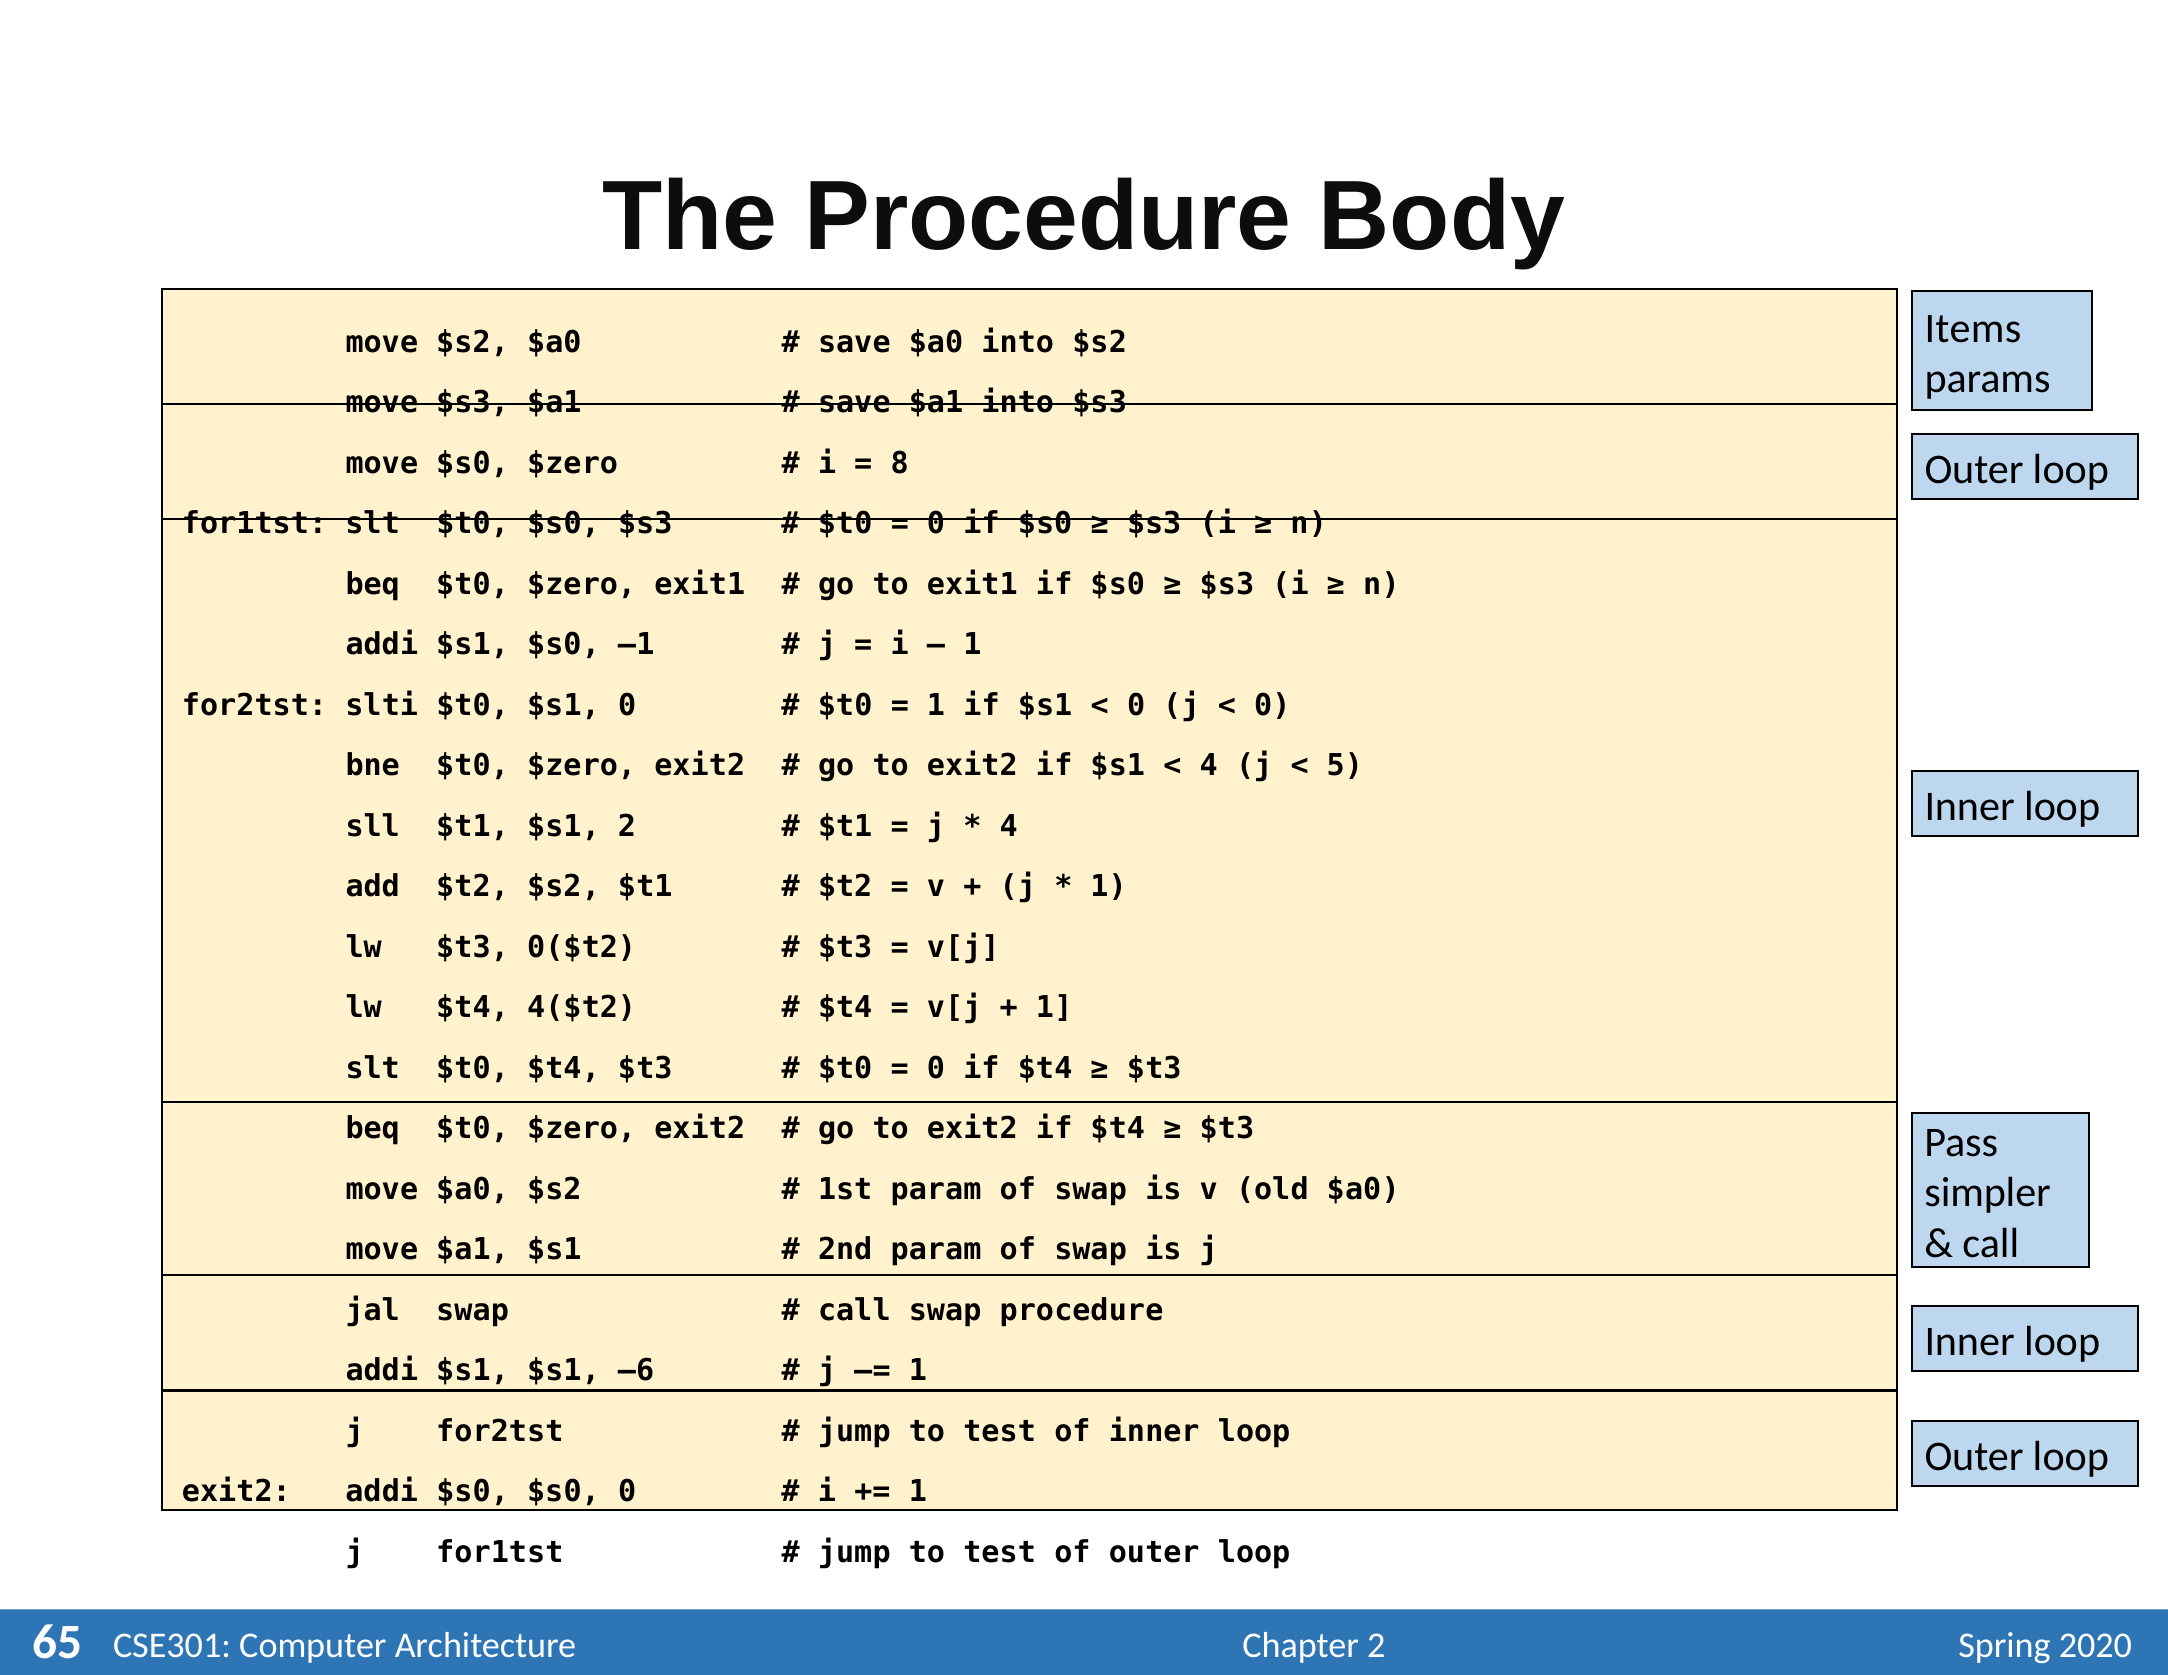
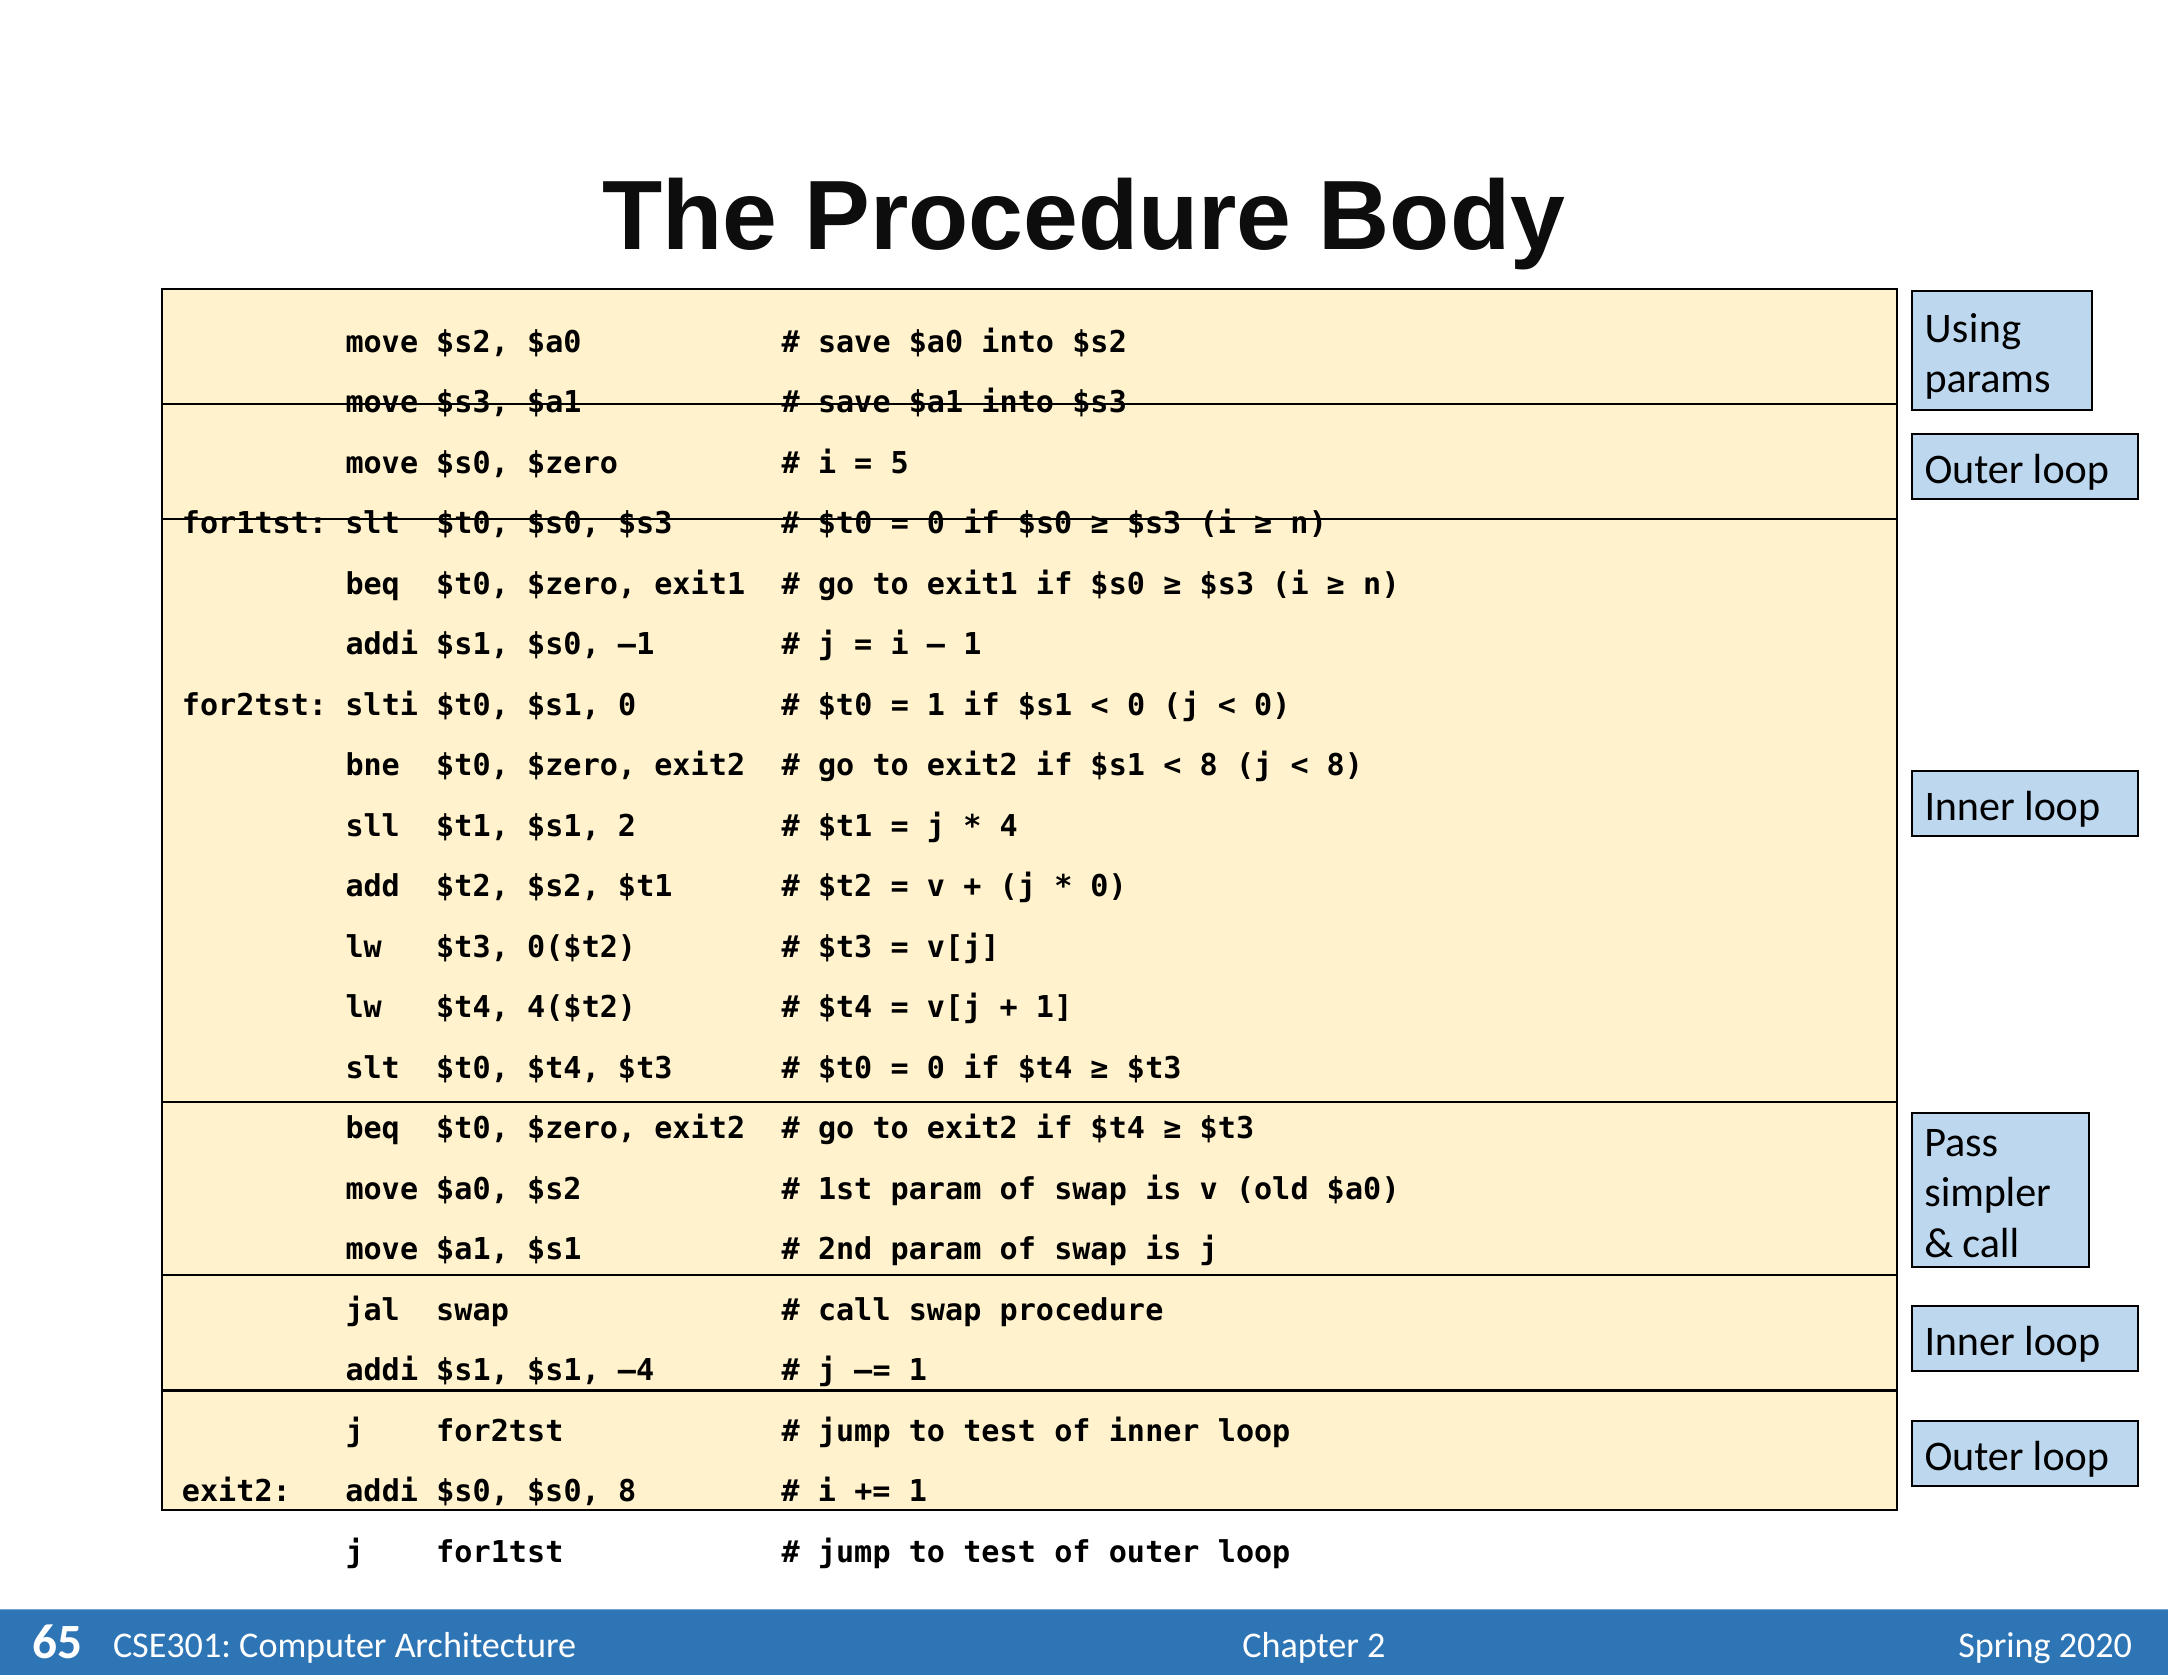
Items: Items -> Using (1973, 328)
8: 8 -> 5 (900, 463)
4: 4 -> 8 (1209, 766)
5: 5 -> 8 (1345, 766)
1: 1 -> 0 (1109, 887)
–6: –6 -> –4 (636, 1371)
$s0 0: 0 -> 8 (627, 1492)
